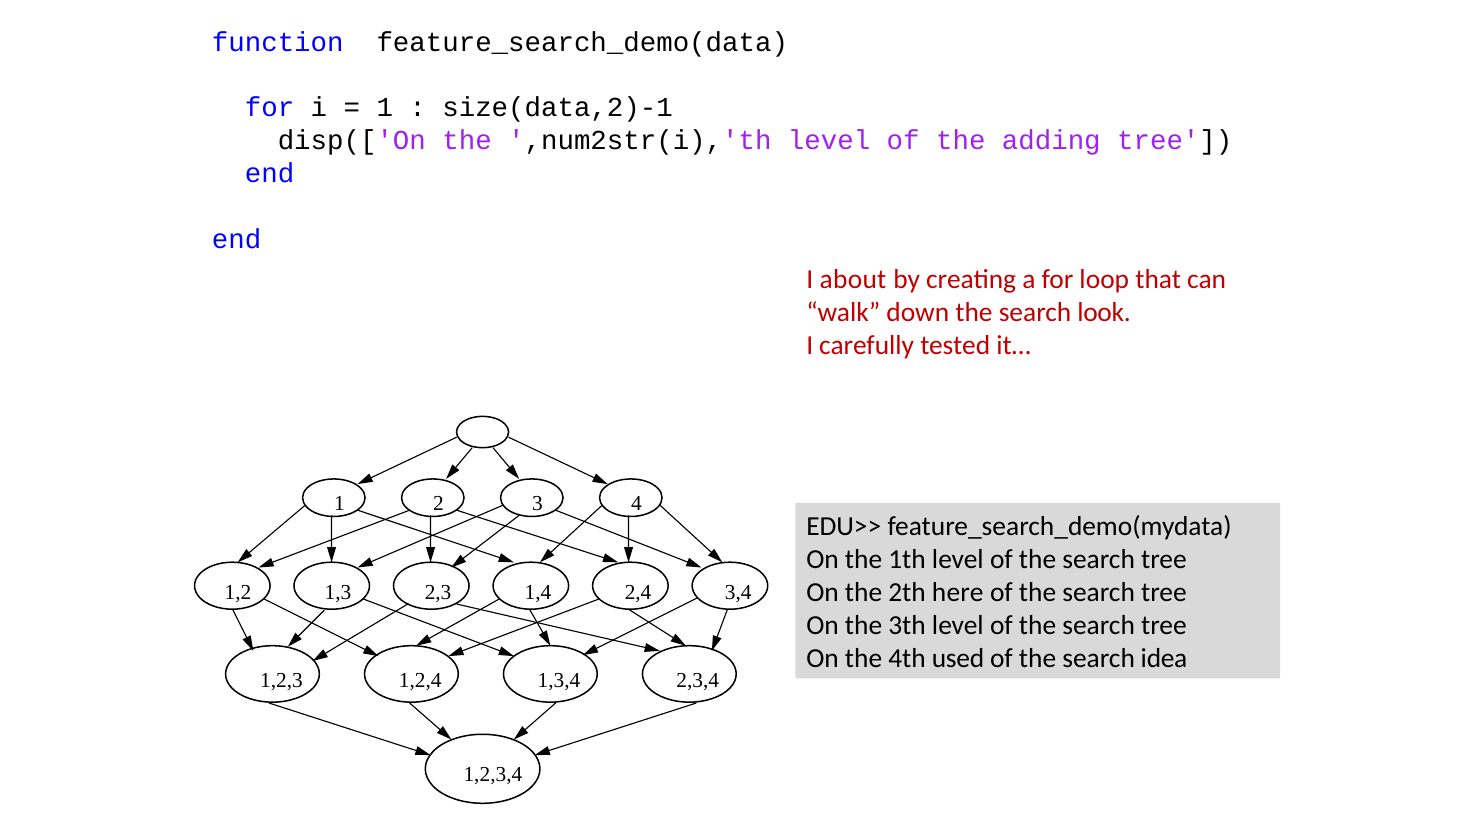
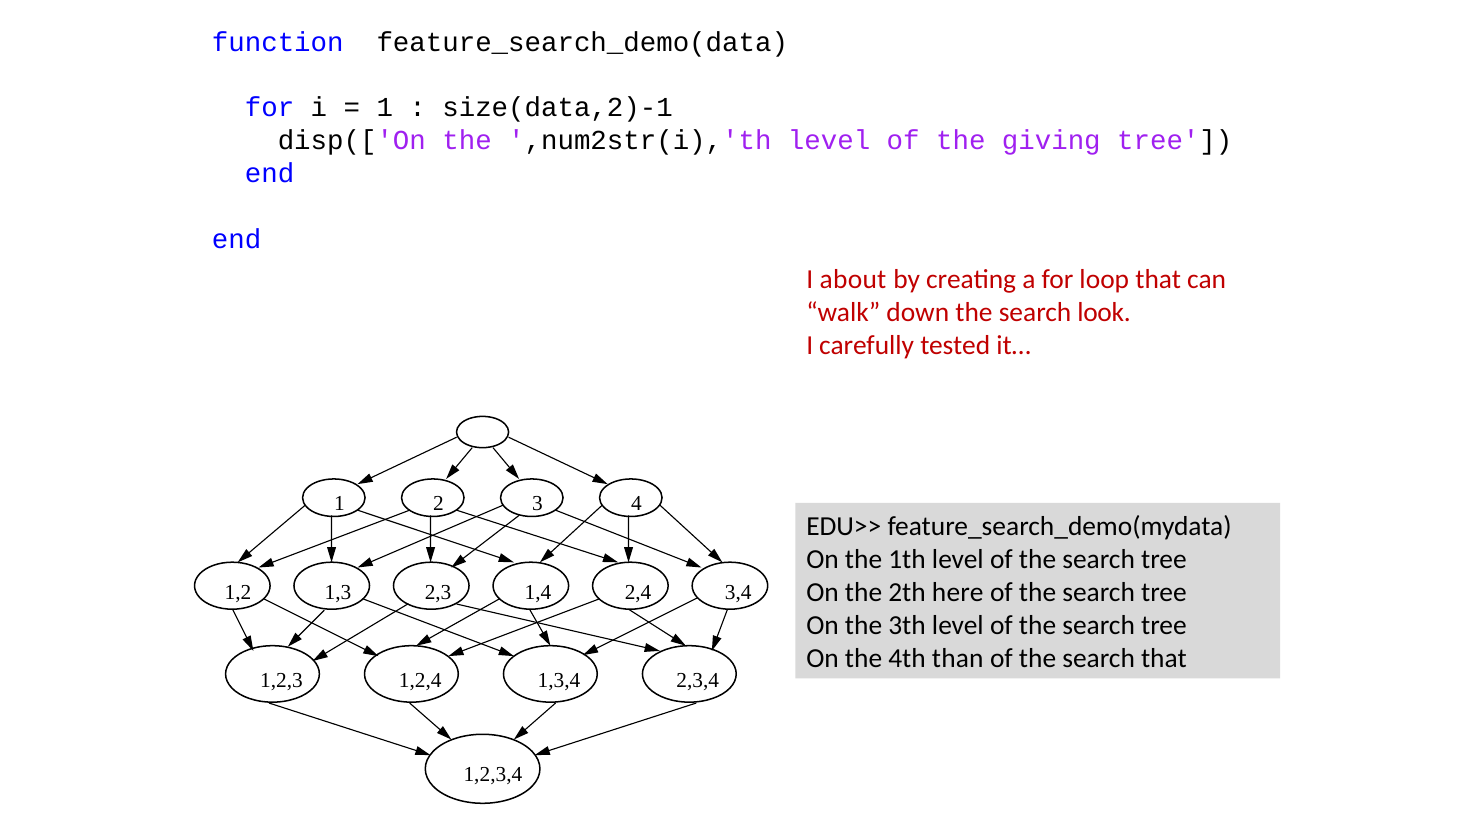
adding: adding -> giving (1051, 141)
used: used -> than (958, 658)
search idea: idea -> that (1164, 658)
